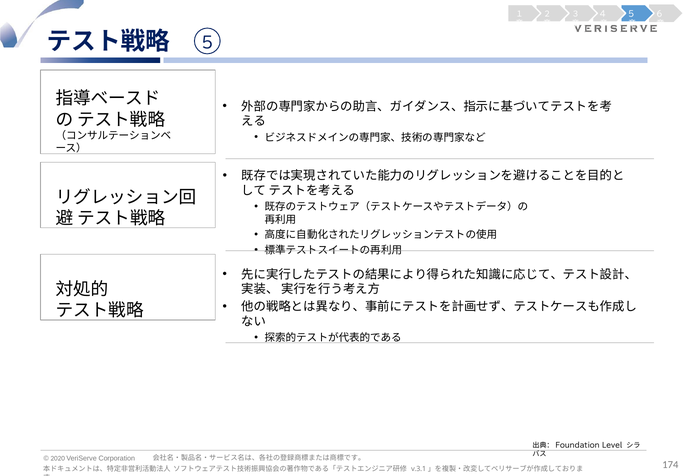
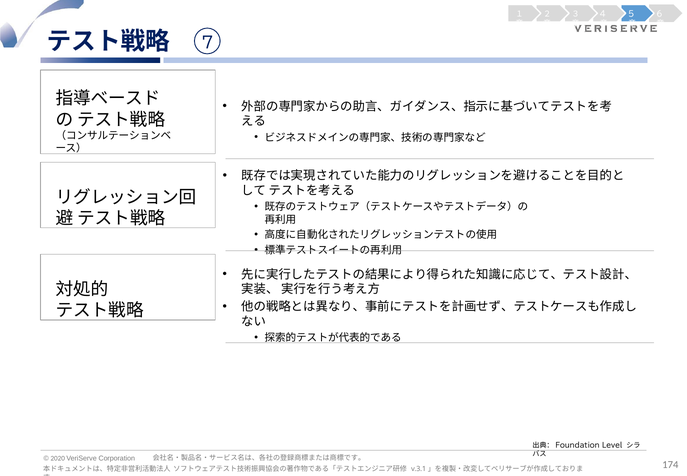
5: 5 -> 7 (207, 43)
